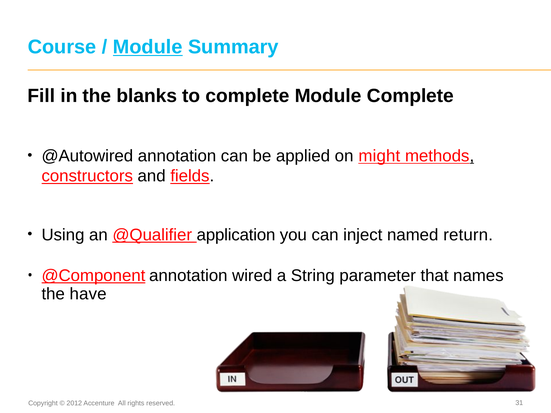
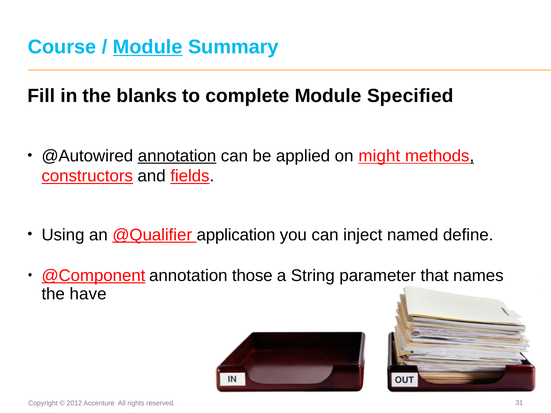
Module Complete: Complete -> Specified (410, 96)
annotation underline: none -> present (177, 156)
return: return -> define (468, 235)
wired: wired -> those (252, 276)
